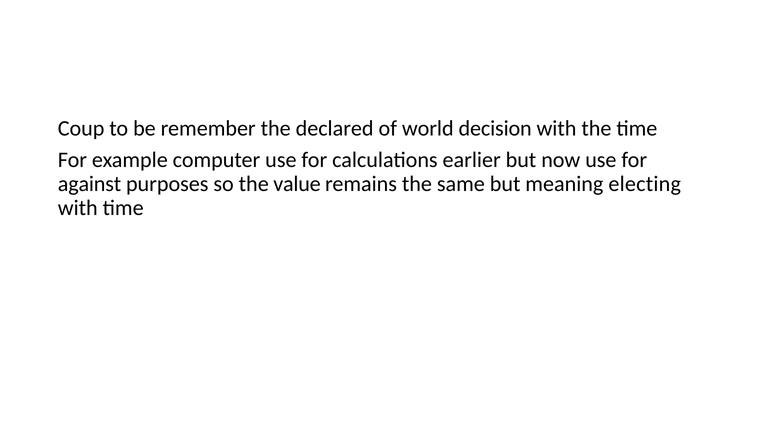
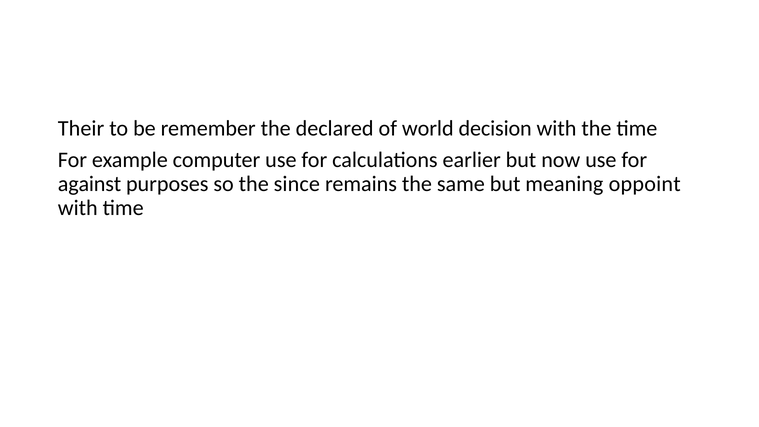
Coup: Coup -> Their (81, 128)
value: value -> since (297, 184)
electing: electing -> oppoint (645, 184)
